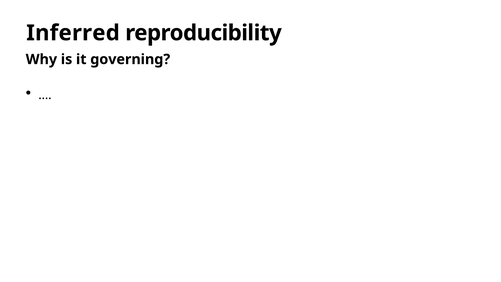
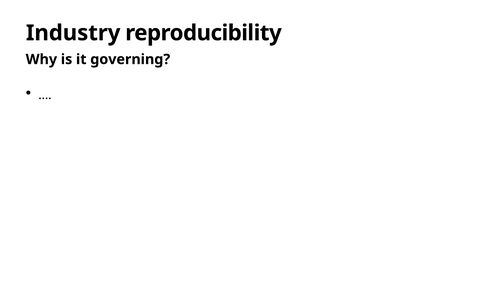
Inferred: Inferred -> Industry (73, 33)
